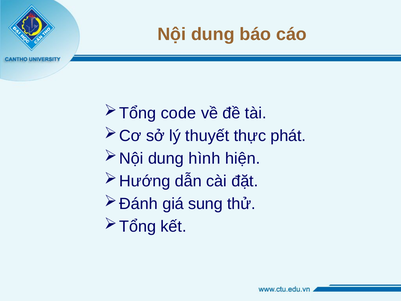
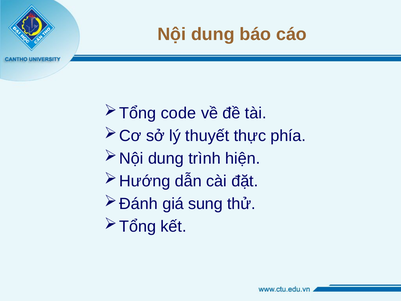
phát: phát -> phía (288, 136)
hình: hình -> trình (205, 158)
